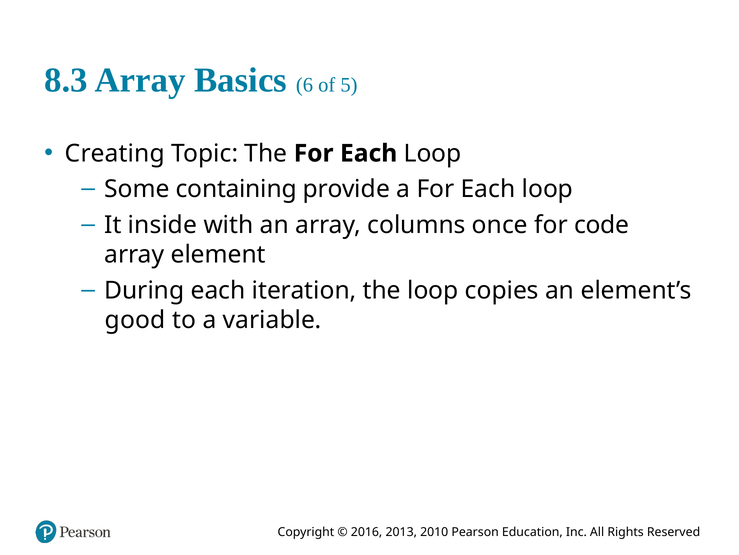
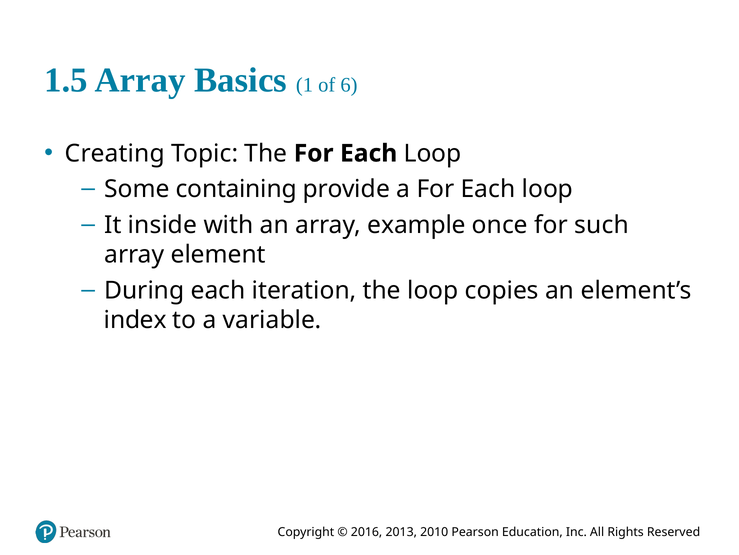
8.3: 8.3 -> 1.5 (66, 80)
6: 6 -> 1 (305, 85)
5: 5 -> 6 (349, 85)
columns: columns -> example (417, 225)
code: code -> such (601, 225)
good: good -> index (135, 320)
